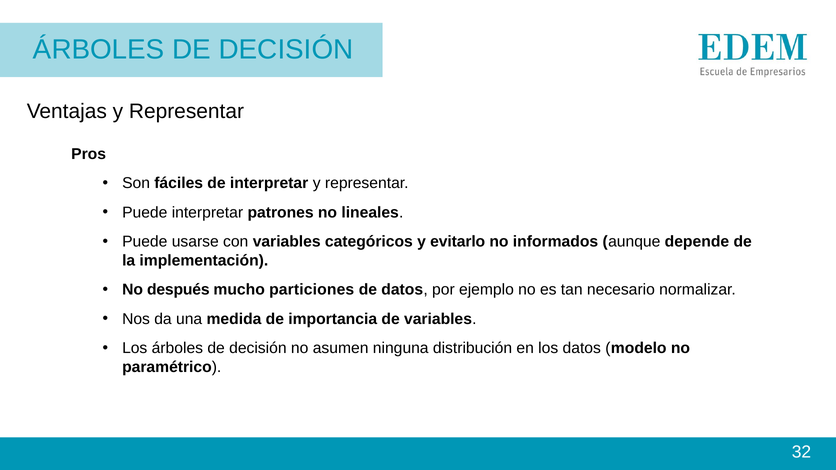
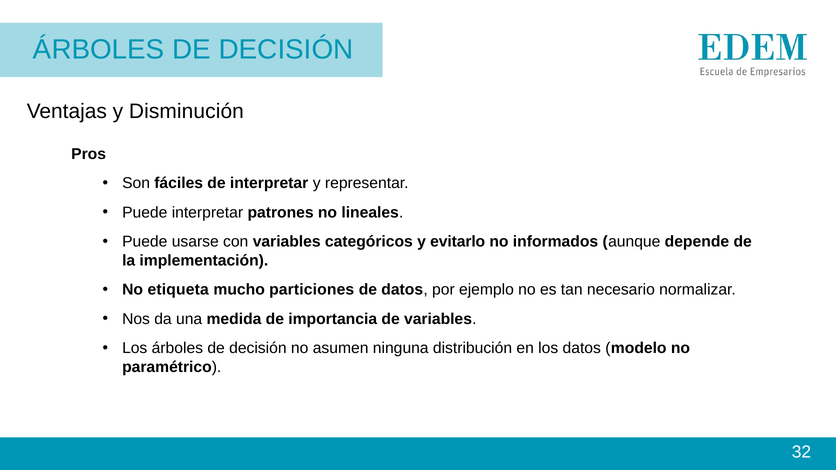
Ventajas y Representar: Representar -> Disminución (186, 112)
después: después -> etiqueta (178, 290)
